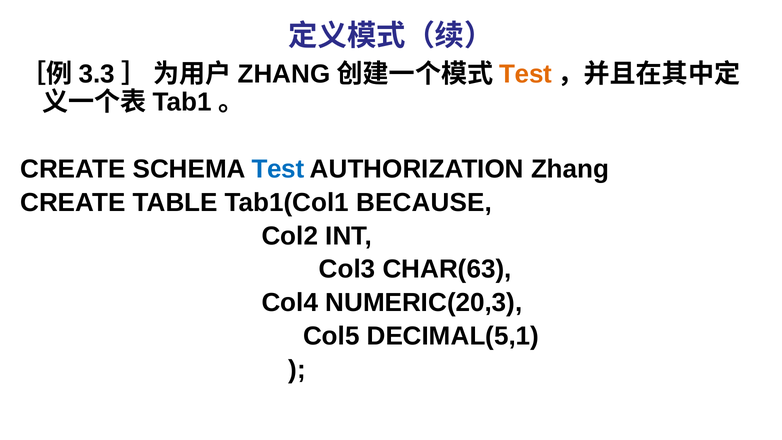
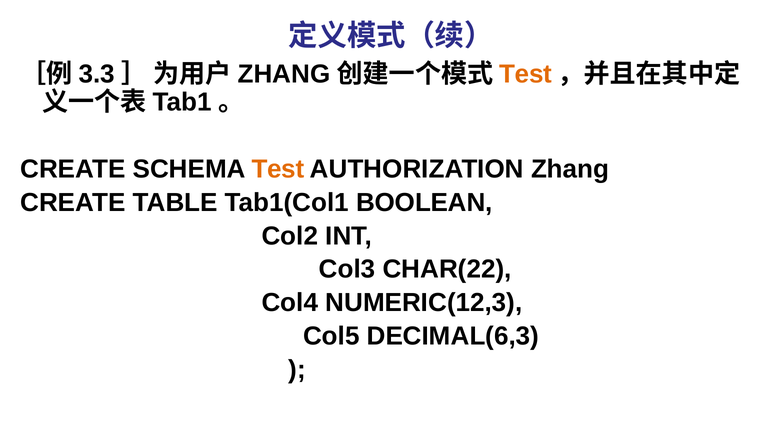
Test colour: blue -> orange (278, 169)
BECAUSE: BECAUSE -> BOOLEAN (424, 202)
CHAR(63: CHAR(63 -> CHAR(22 (447, 269)
NUMERIC(20,3: NUMERIC(20,3 -> NUMERIC(12,3 (424, 303)
DECIMAL(5,1: DECIMAL(5,1 -> DECIMAL(6,3 (453, 336)
